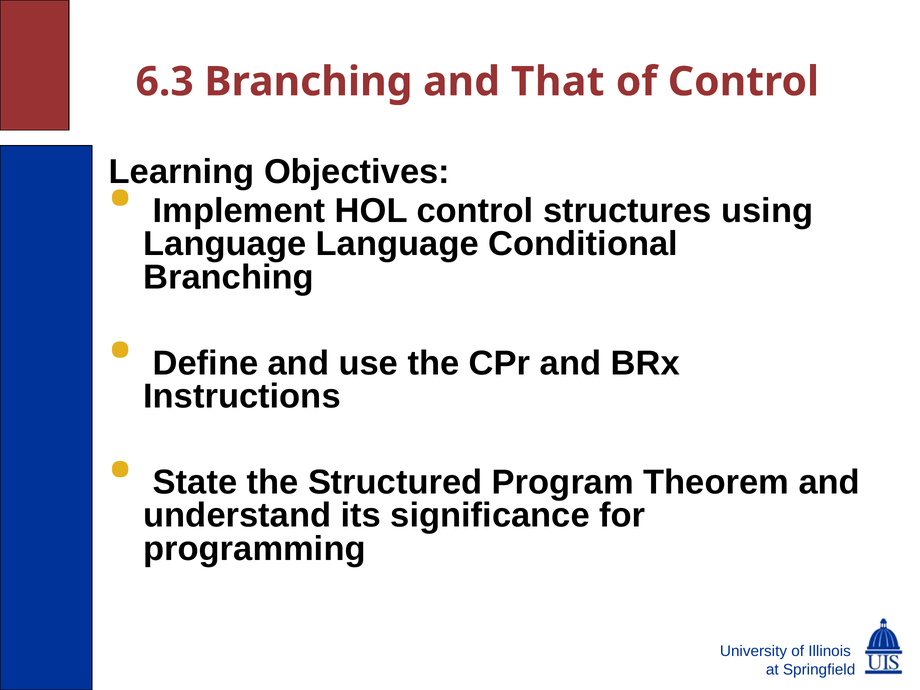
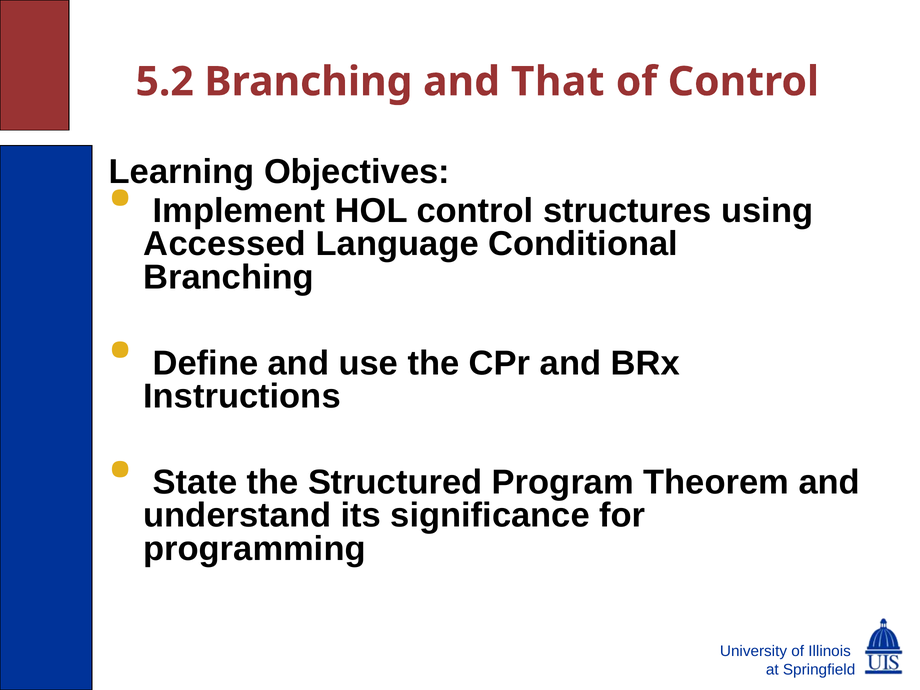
6.3: 6.3 -> 5.2 (165, 82)
Language: Language -> Accessed (225, 244)
